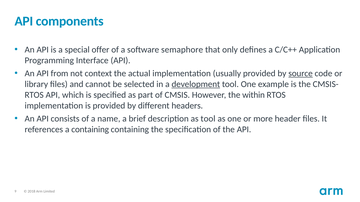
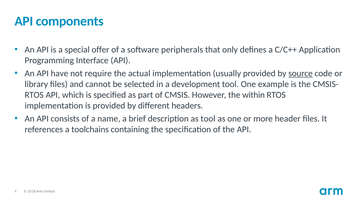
semaphore: semaphore -> peripherals (182, 50)
from: from -> have (59, 74)
context: context -> require (98, 74)
development underline: present -> none (196, 84)
a containing: containing -> toolchains (90, 130)
